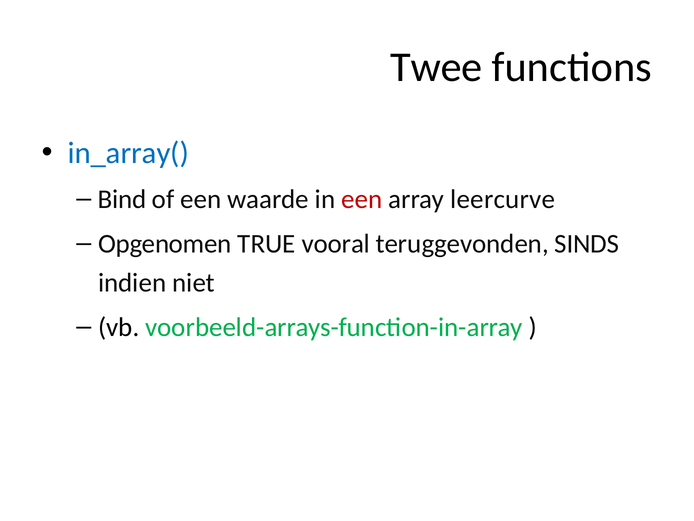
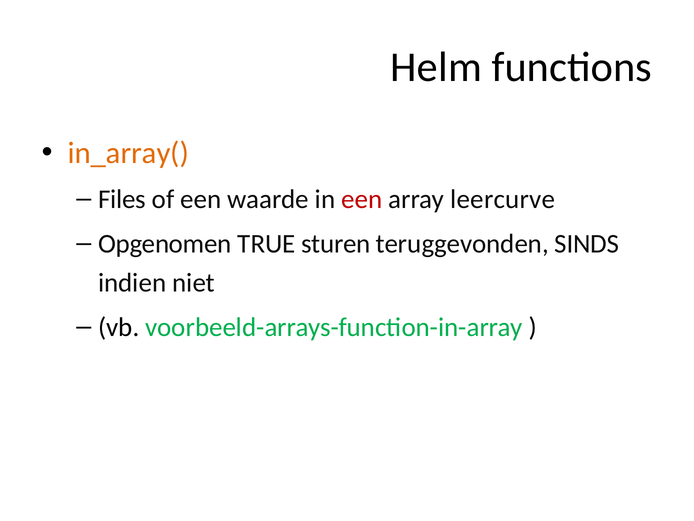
Twee: Twee -> Helm (436, 67)
in_array( colour: blue -> orange (128, 153)
Bind: Bind -> Files (122, 199)
vooral: vooral -> sturen (336, 244)
